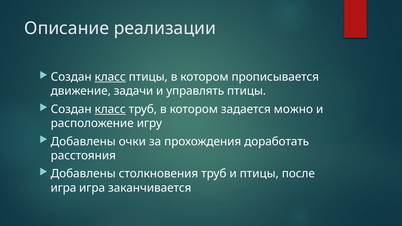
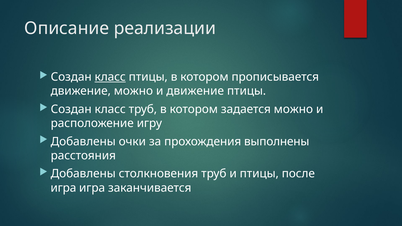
движение задачи: задачи -> можно (133, 91)
и управлять: управлять -> движение (195, 91)
класс underline: present -> none (110, 109)
доработать: доработать -> выполнены (277, 142)
